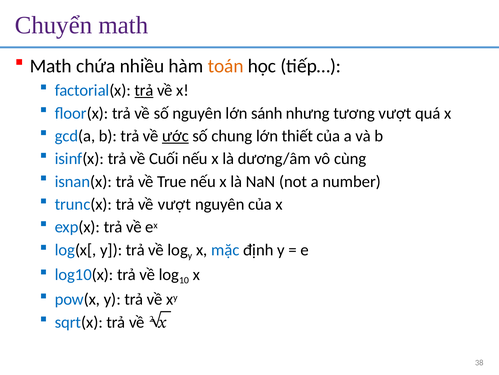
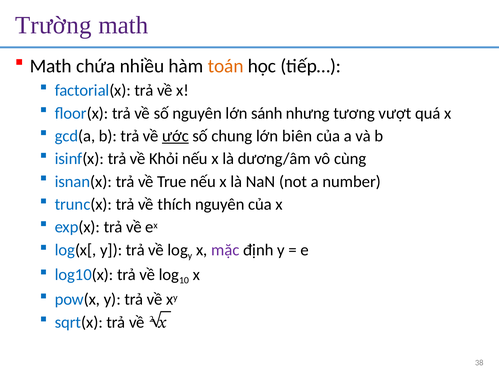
Chuyển: Chuyển -> Trường (53, 25)
trả underline: present -> none (144, 90)
thiết: thiết -> biên (297, 136)
Cuối: Cuối -> Khỏi (164, 158)
về vượt: vượt -> thích (174, 204)
mặc colour: blue -> purple (225, 249)
